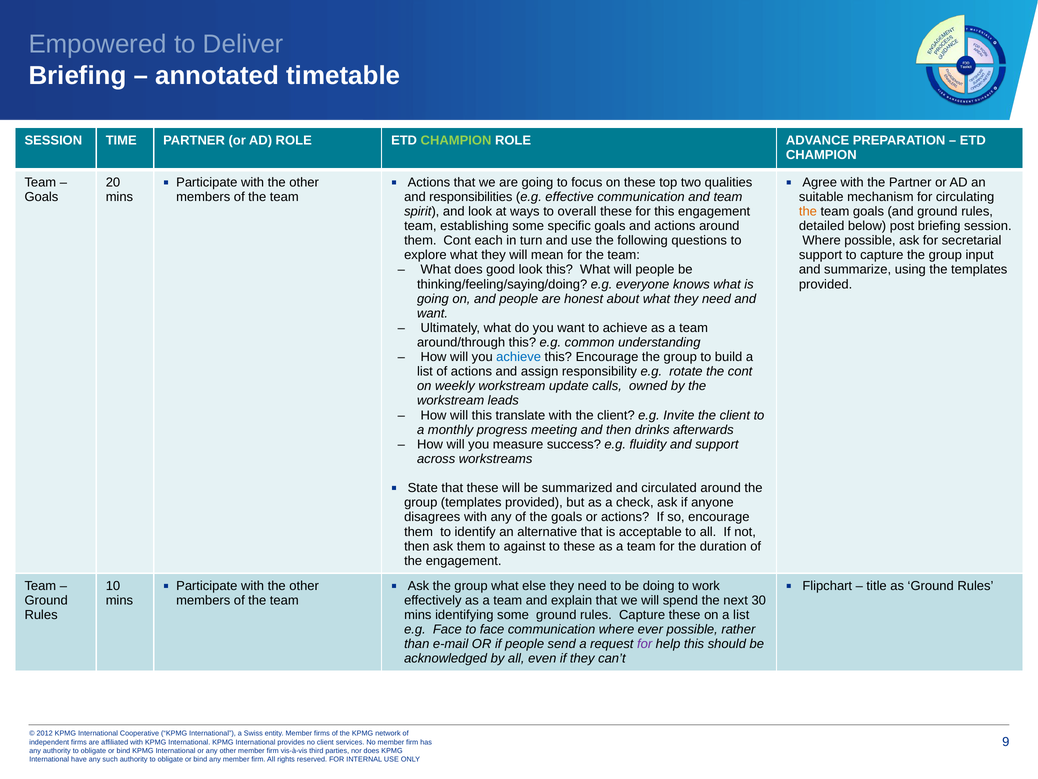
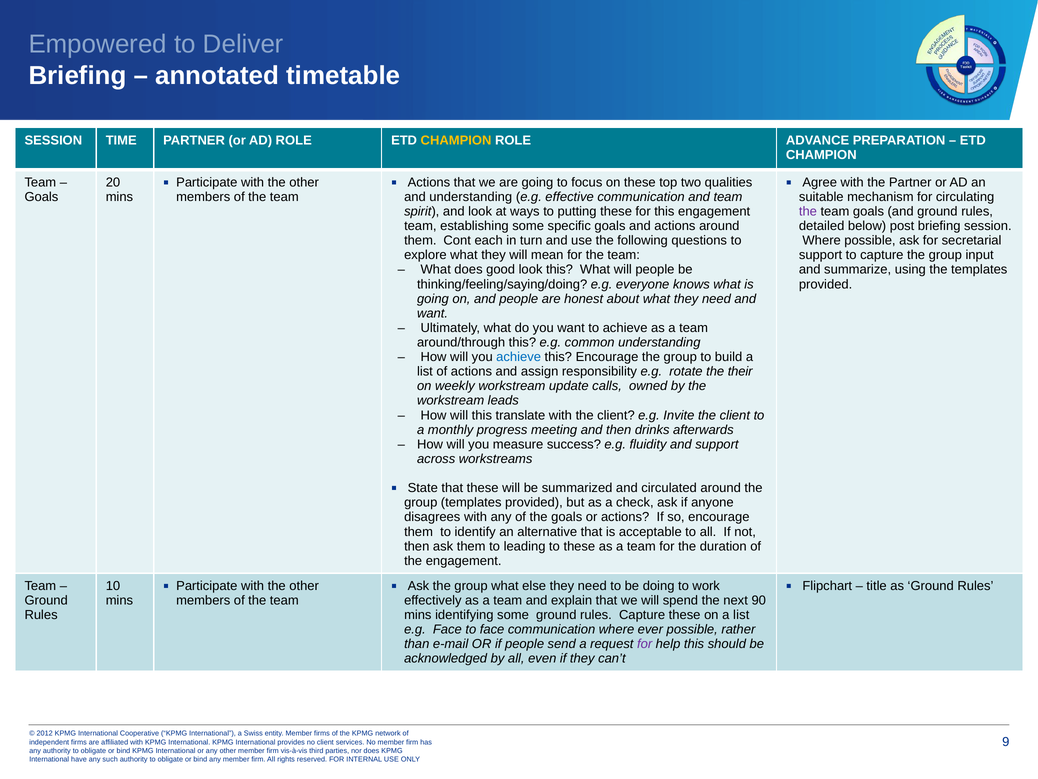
CHAMPION colour: light green -> yellow (456, 140)
and responsibilities: responsibilities -> understanding (471, 197)
overall: overall -> putting (577, 211)
the colour: orange -> purple (808, 211)
the cont: cont -> their (740, 371)
against: against -> leading (525, 546)
30: 30 -> 90 (759, 600)
